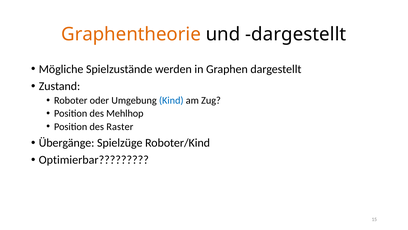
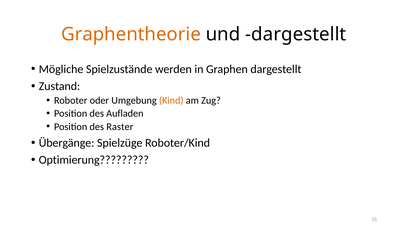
Kind colour: blue -> orange (171, 100)
Mehlhop: Mehlhop -> Aufladen (125, 113)
Optimierbar: Optimierbar -> Optimierung (94, 160)
